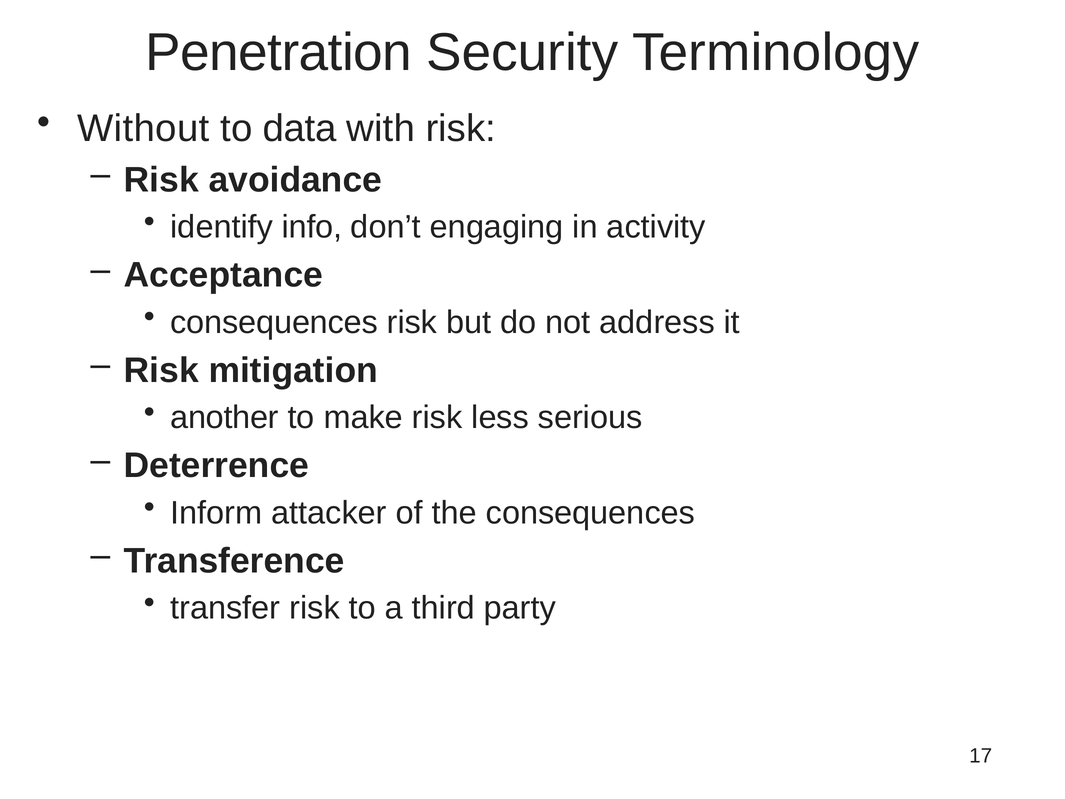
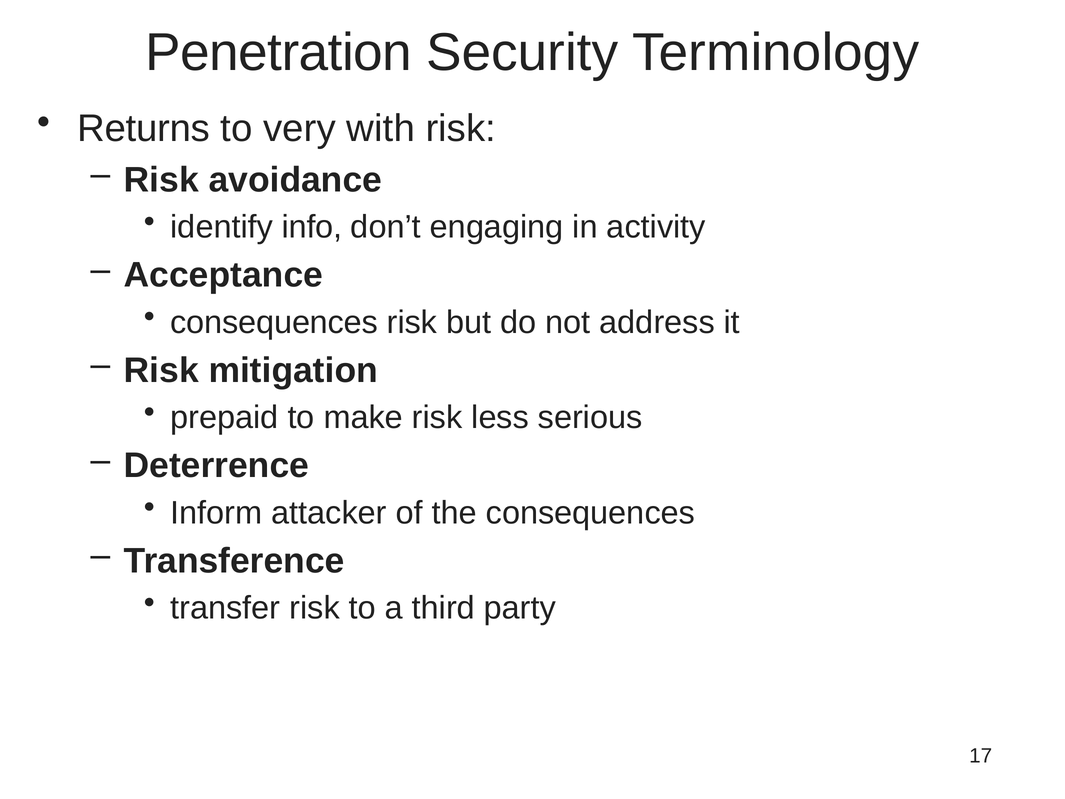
Without: Without -> Returns (144, 129)
data: data -> very (299, 129)
another: another -> prepaid (224, 417)
